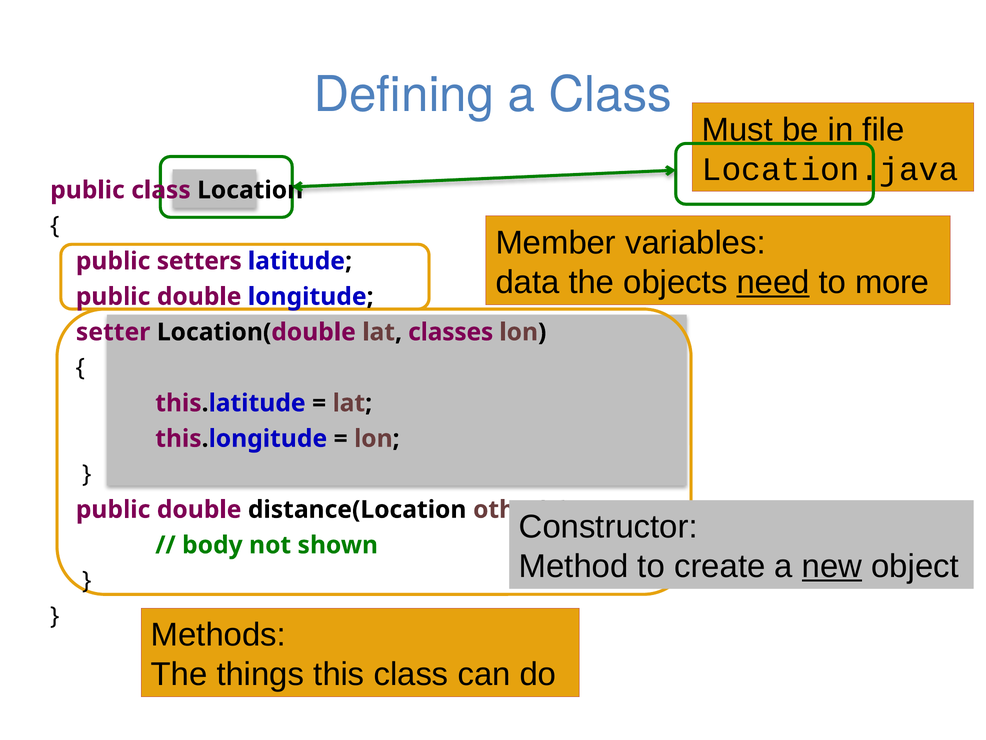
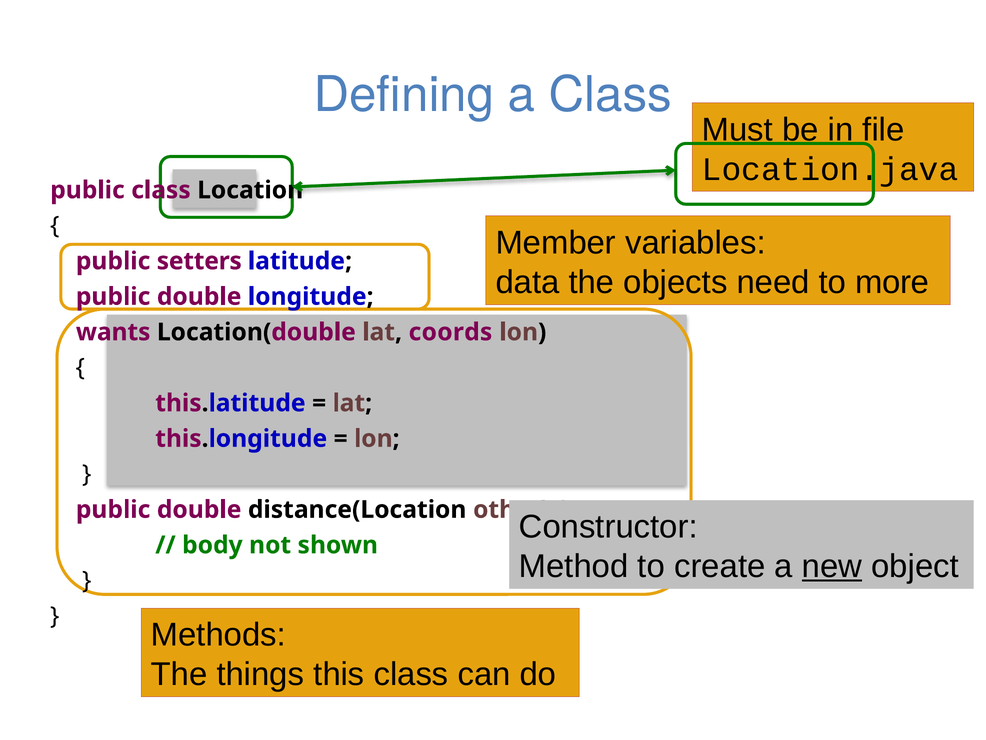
need underline: present -> none (773, 282)
setter: setter -> wants (113, 332)
classes: classes -> coords (450, 332)
